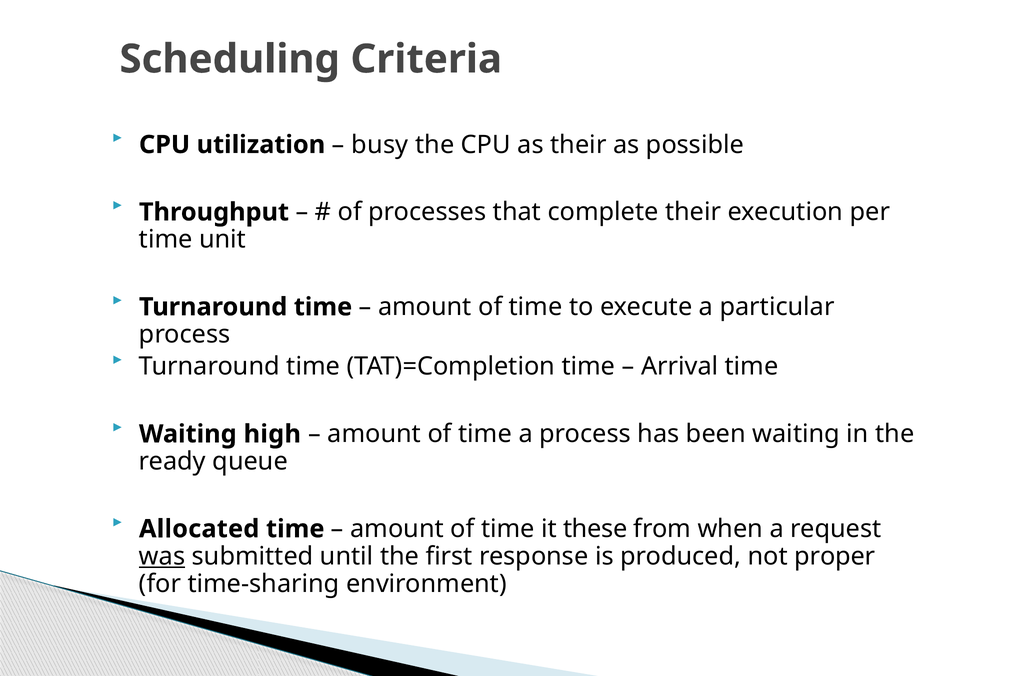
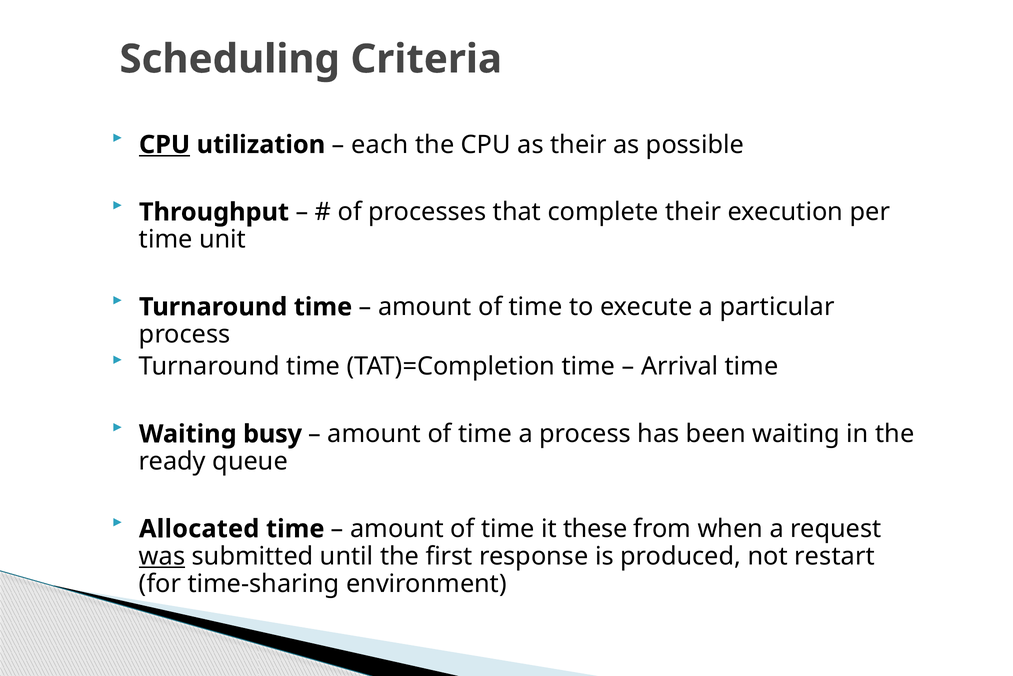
CPU underline: none -> present (165, 145)
busy: busy -> each (380, 145)
high: high -> busy (273, 434)
proper: proper -> restart (835, 556)
